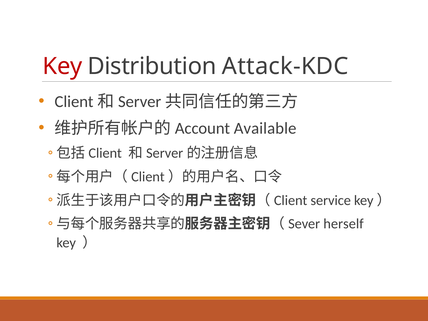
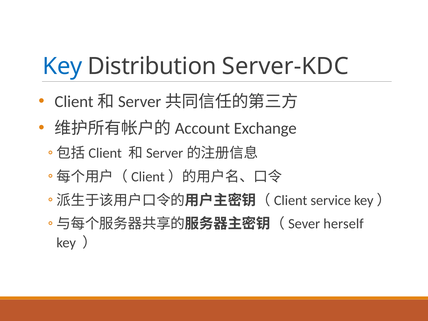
Key colour: red -> blue (62, 66)
Attack-KDC: Attack-KDC -> Server-KDC (285, 66)
Available: Available -> Exchange (265, 128)
